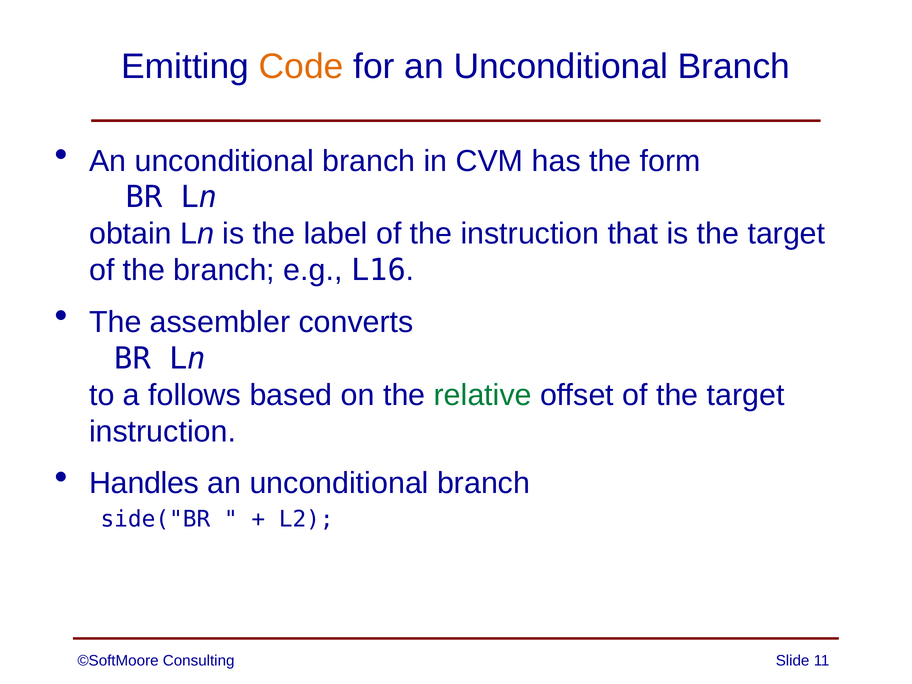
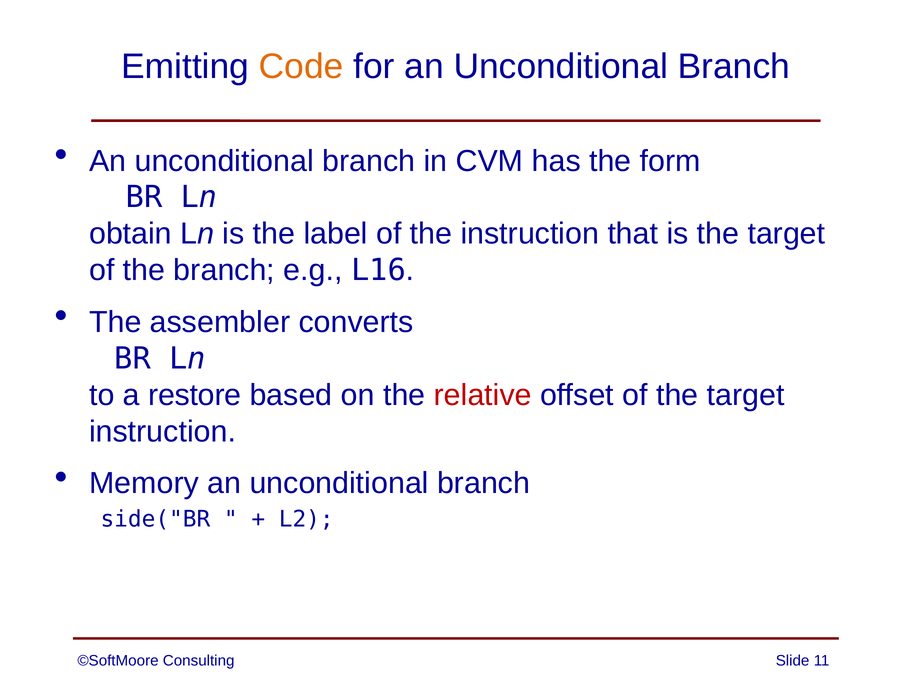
follows: follows -> restore (195, 395)
relative colour: green -> red (483, 395)
Handles: Handles -> Memory (144, 483)
